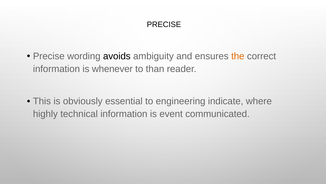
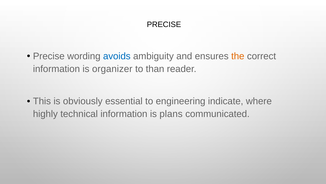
avoids colour: black -> blue (117, 56)
whenever: whenever -> organizer (112, 69)
event: event -> plans (171, 114)
